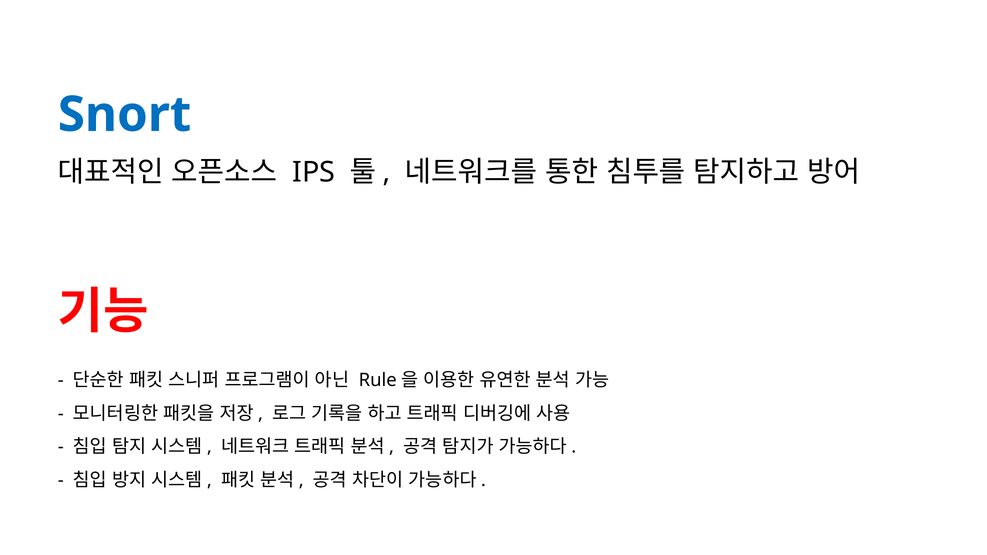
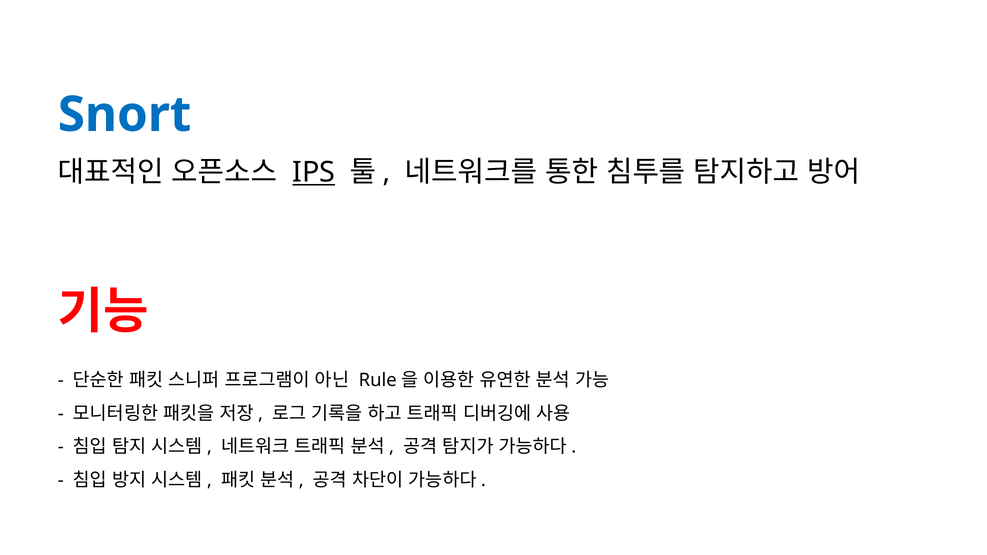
IPS underline: none -> present (314, 172)
